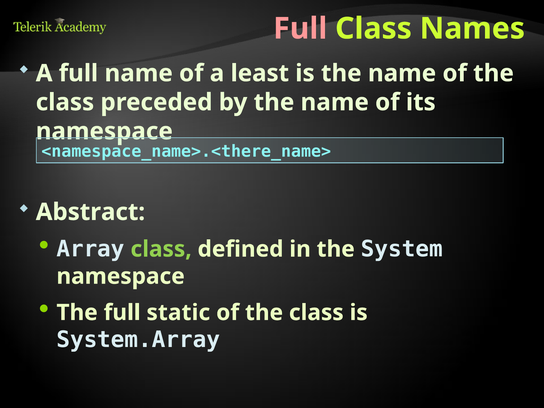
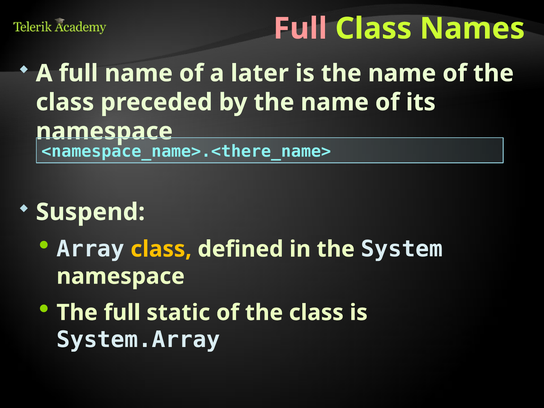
least: least -> later (260, 73)
Abstract: Abstract -> Suspend (90, 212)
class colour: light green -> yellow (161, 249)
